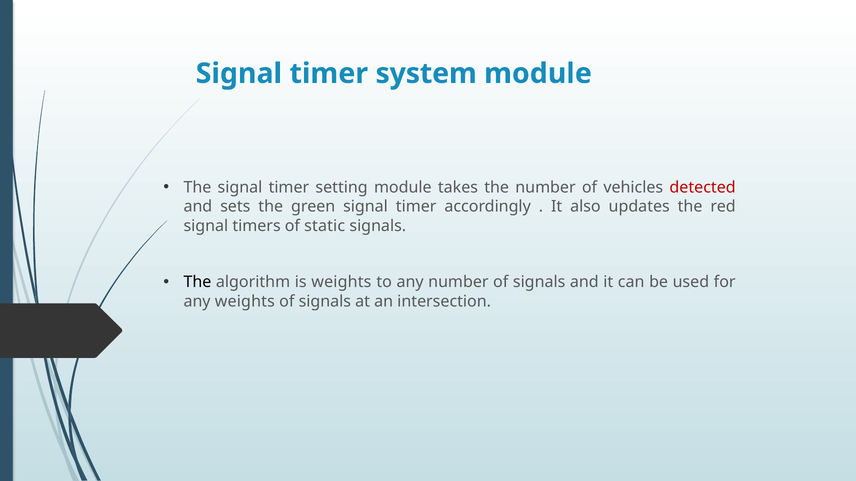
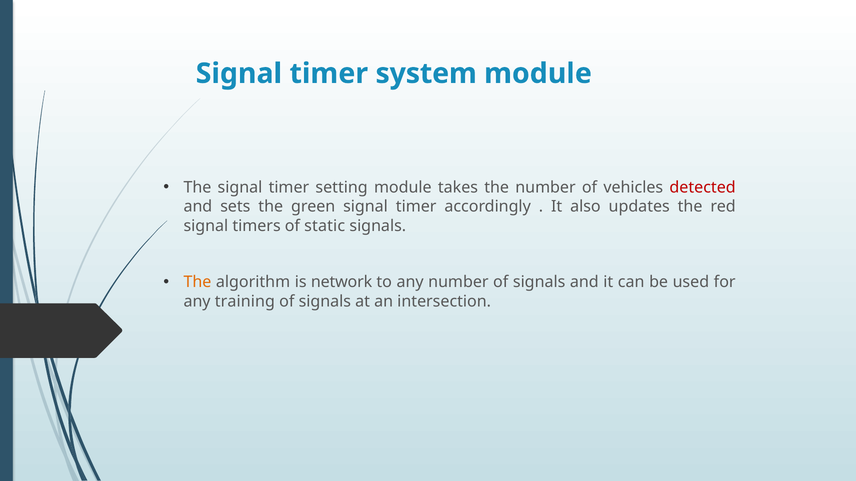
The colour: black -> orange (197, 282)
is weights: weights -> network (342, 282)
any weights: weights -> training (245, 302)
